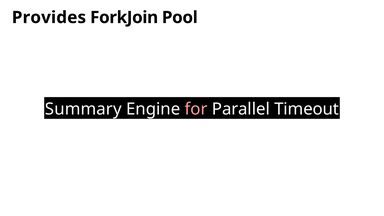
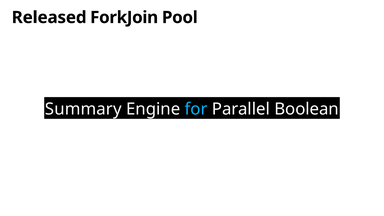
Provides: Provides -> Released (49, 17)
for colour: pink -> light blue (196, 109)
Timeout: Timeout -> Boolean (307, 109)
